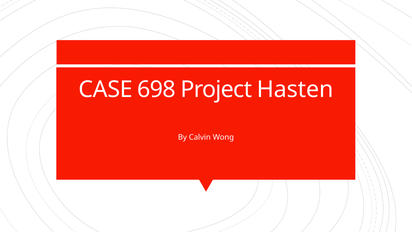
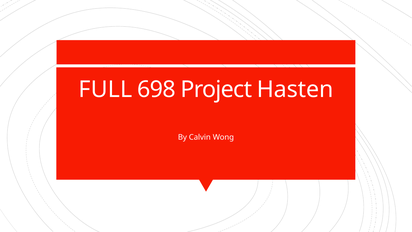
CASE: CASE -> FULL (105, 89)
